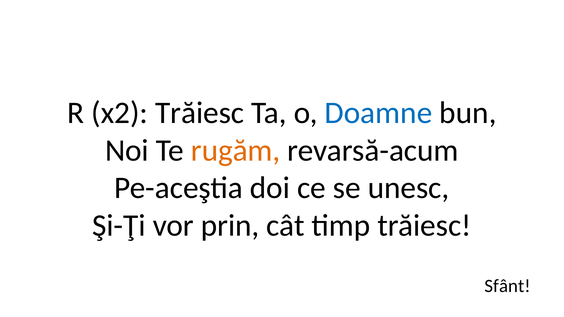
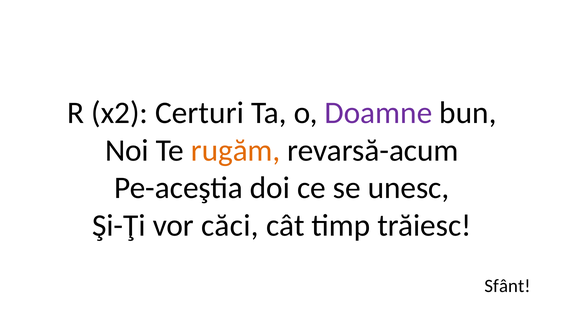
x2 Trăiesc: Trăiesc -> Certuri (199, 113)
Doamne colour: blue -> purple (378, 113)
prin: prin -> căci (230, 226)
